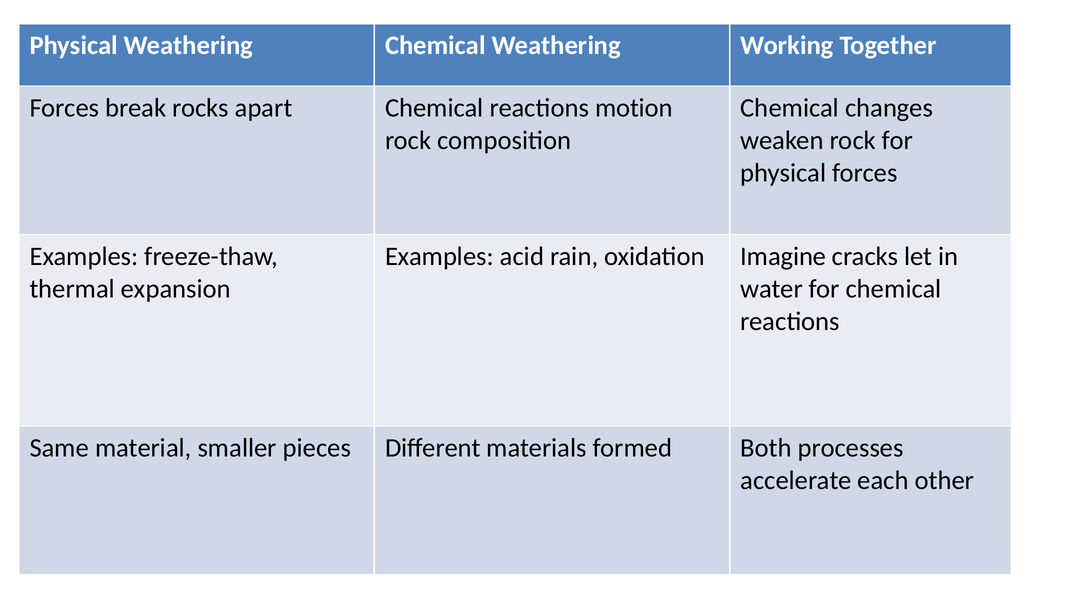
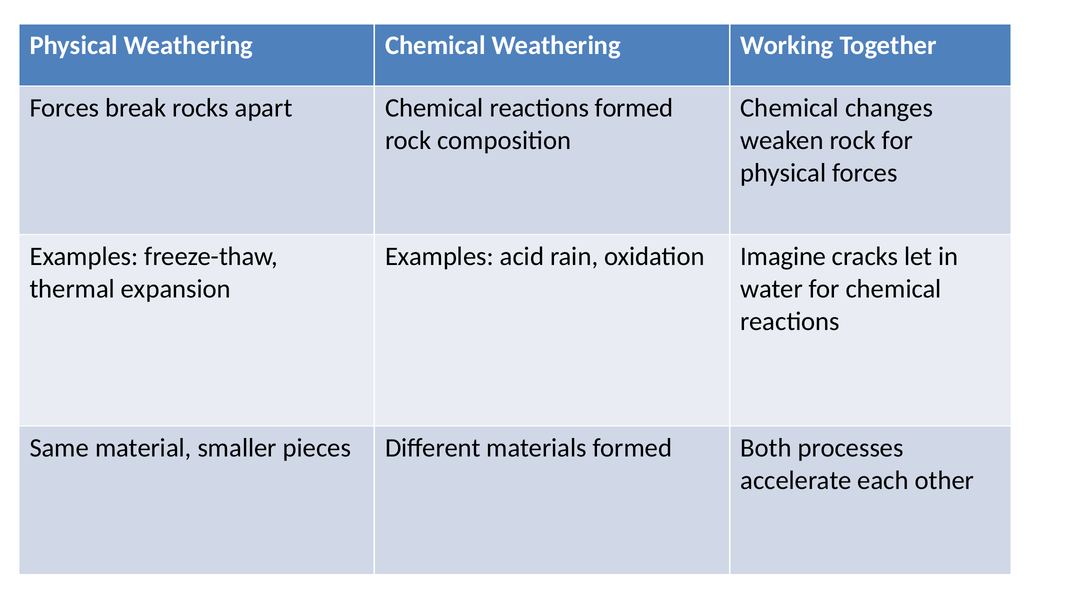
reactions motion: motion -> formed (634, 108)
